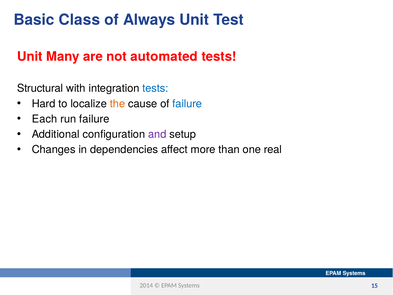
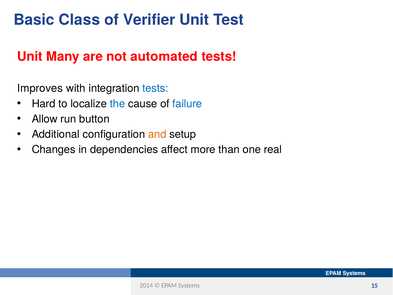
Always: Always -> Verifier (149, 20)
Structural: Structural -> Improves (40, 88)
the colour: orange -> blue (118, 104)
Each: Each -> Allow (45, 119)
run failure: failure -> button (94, 119)
and colour: purple -> orange (157, 134)
